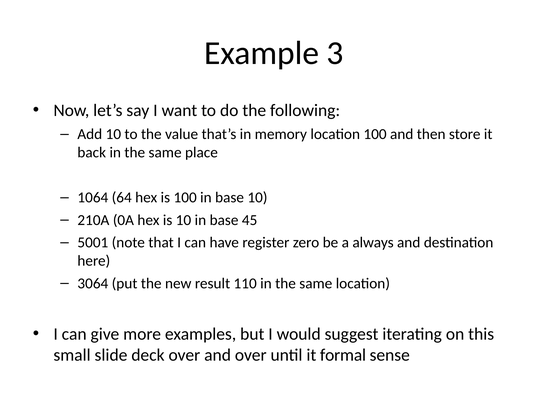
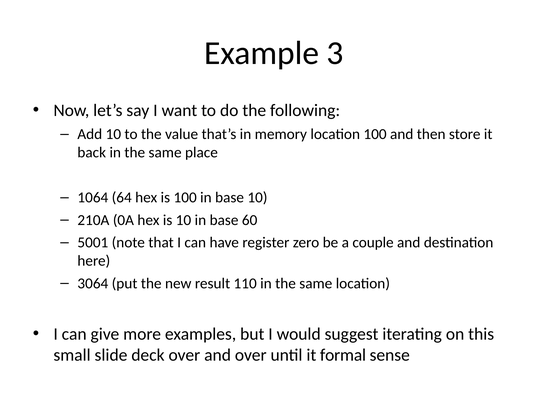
45: 45 -> 60 (250, 220)
always: always -> couple (373, 243)
